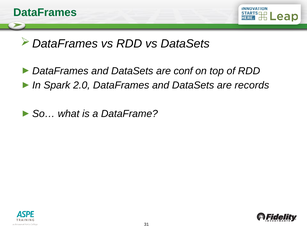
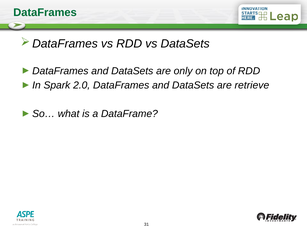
conf: conf -> only (183, 71)
records: records -> retrieve (252, 85)
